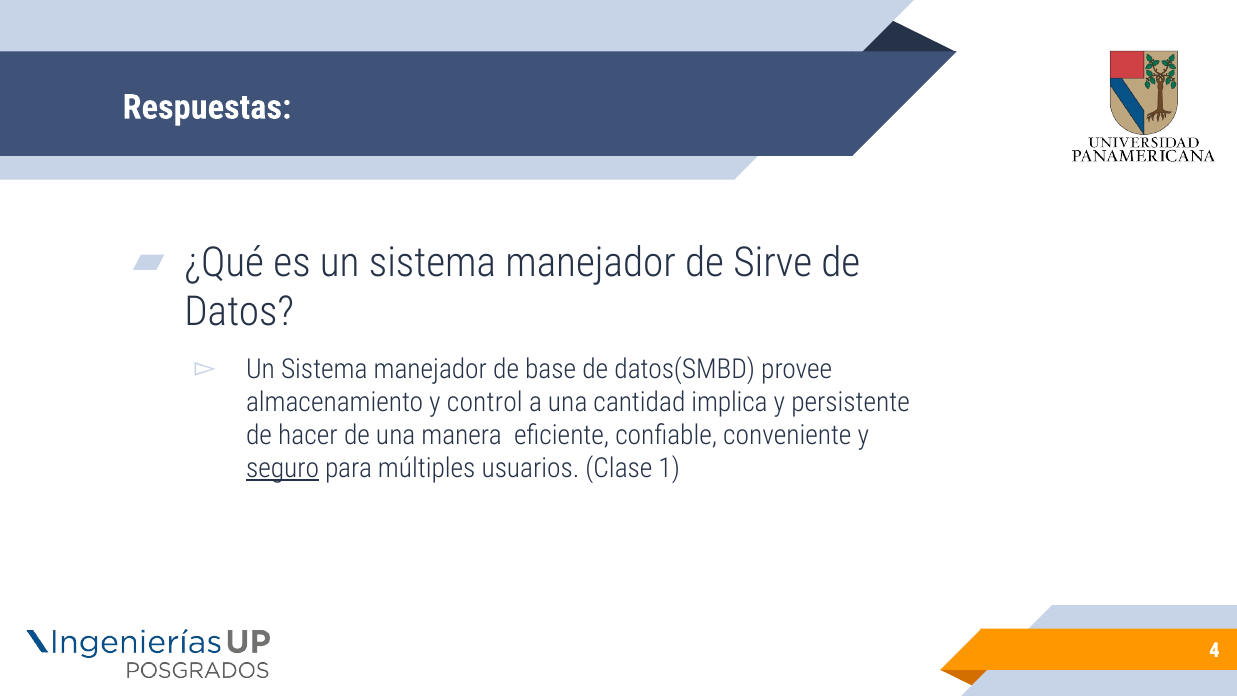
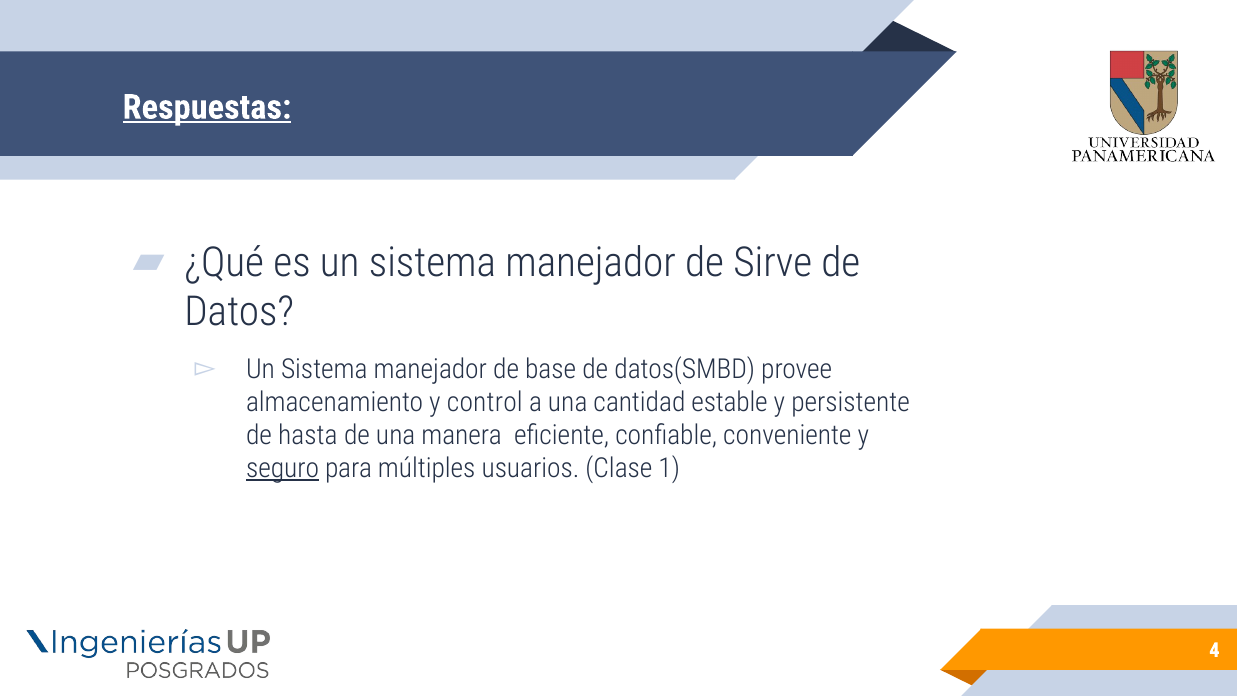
Respuestas underline: none -> present (207, 107)
implica: implica -> estable (730, 402)
hacer: hacer -> hasta (308, 435)
